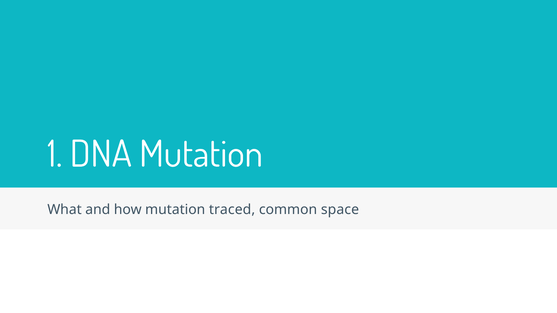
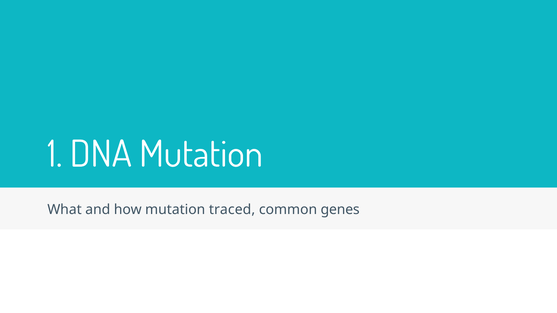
space: space -> genes (340, 210)
